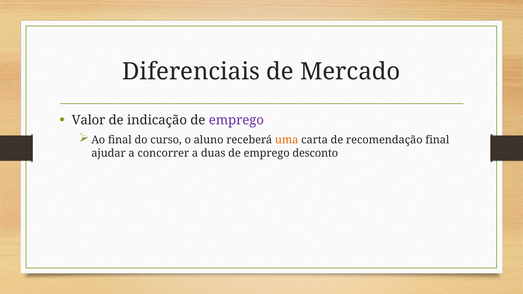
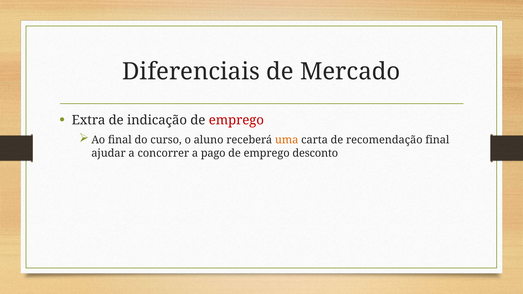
Valor: Valor -> Extra (89, 120)
emprego colour: purple -> red (236, 120)
duas: duas -> pago (213, 153)
